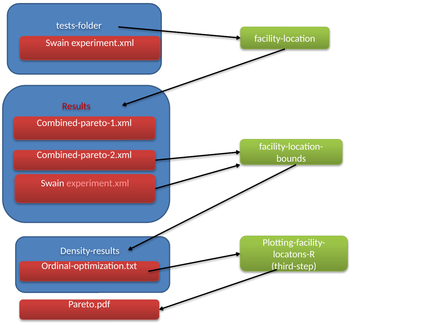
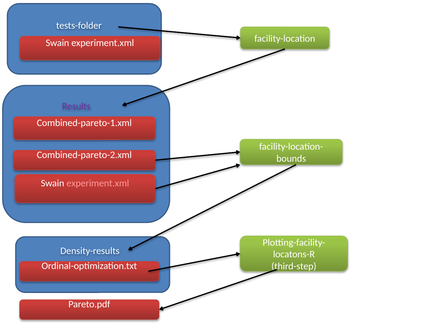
Results colour: red -> purple (76, 106)
